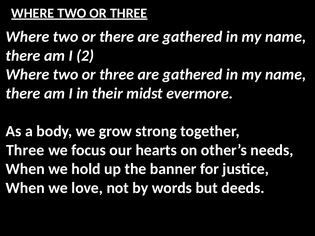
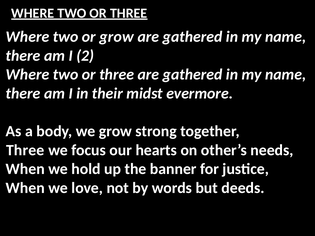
or there: there -> grow (117, 37)
